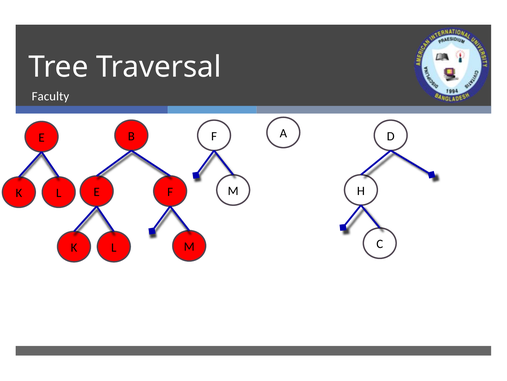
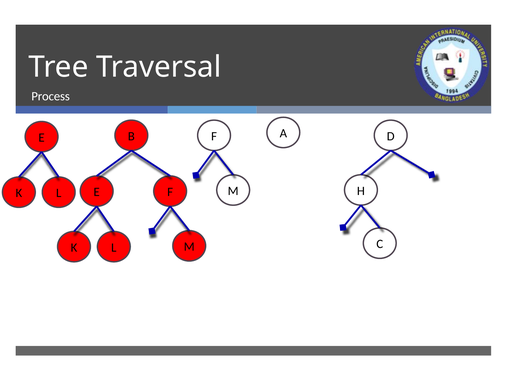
Faculty: Faculty -> Process (51, 96)
